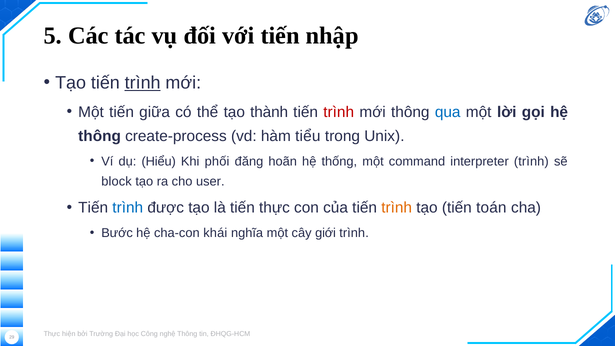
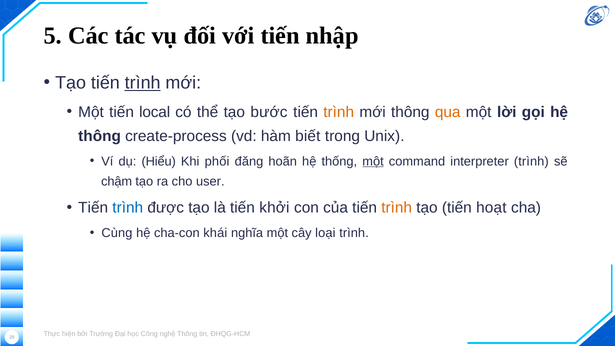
giữa: giữa -> local (155, 112)
thành: thành -> bước (269, 112)
trình colour: red -> orange (339, 112)
qua colour: blue -> orange (448, 112)
tiểu: tiểu -> biết (308, 136)
một underline: none -> present (373, 161)
block: block -> chậm (117, 181)
tiến thực: thực -> khởi (274, 208)
toán: toán -> hoạt (491, 208)
Bước: Bước -> Cùng (117, 233)
giới: giới -> loại (325, 233)
